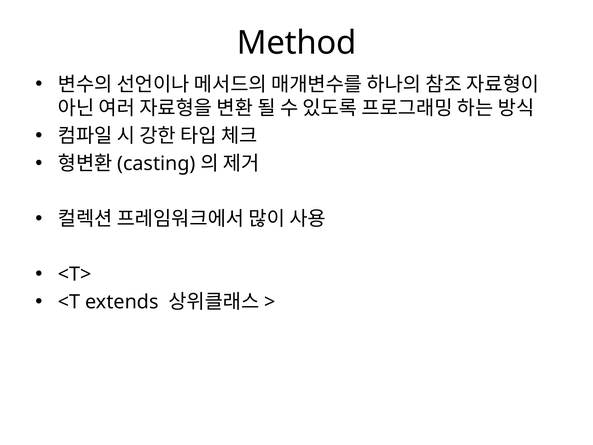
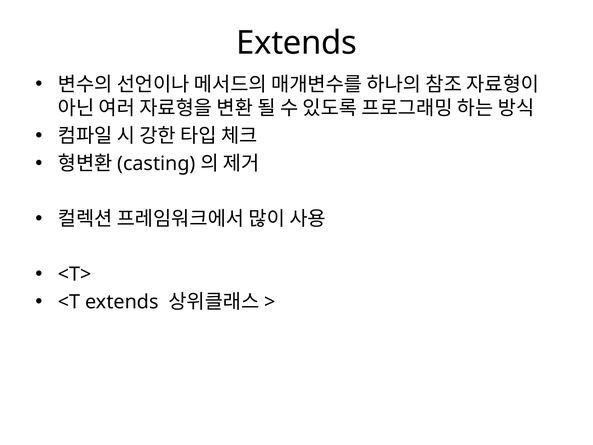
Method: Method -> Extends (297, 43)
